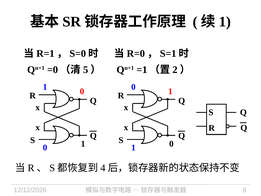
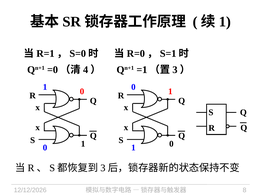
5: 5 -> 4 (86, 70)
2: 2 -> 3 (175, 70)
4: 4 -> 3 (103, 168)
